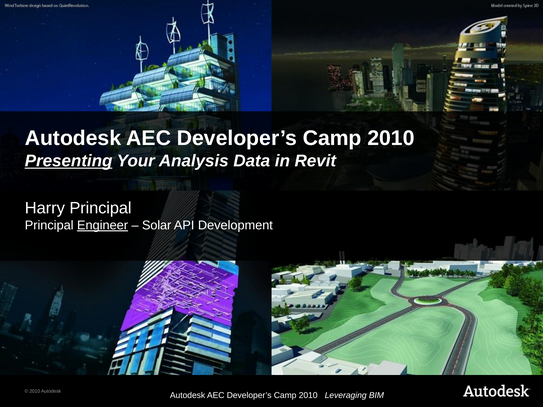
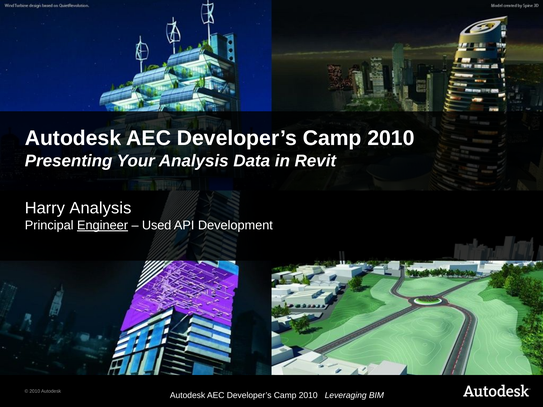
Presenting underline: present -> none (69, 161)
Harry Principal: Principal -> Analysis (100, 208)
Solar: Solar -> Used (157, 225)
